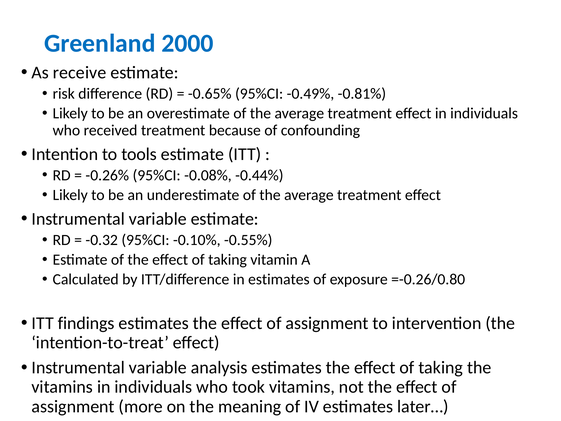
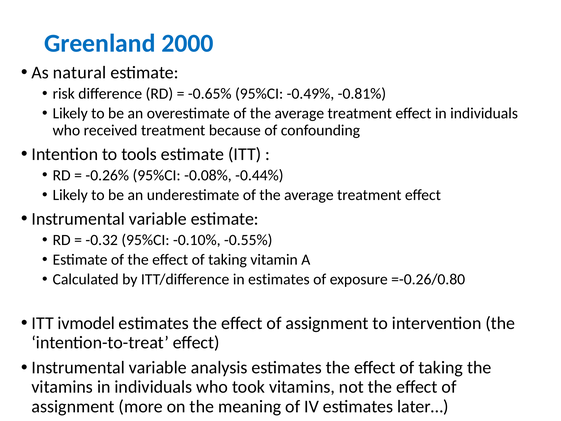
receive: receive -> natural (80, 73)
findings: findings -> ivmodel (86, 323)
